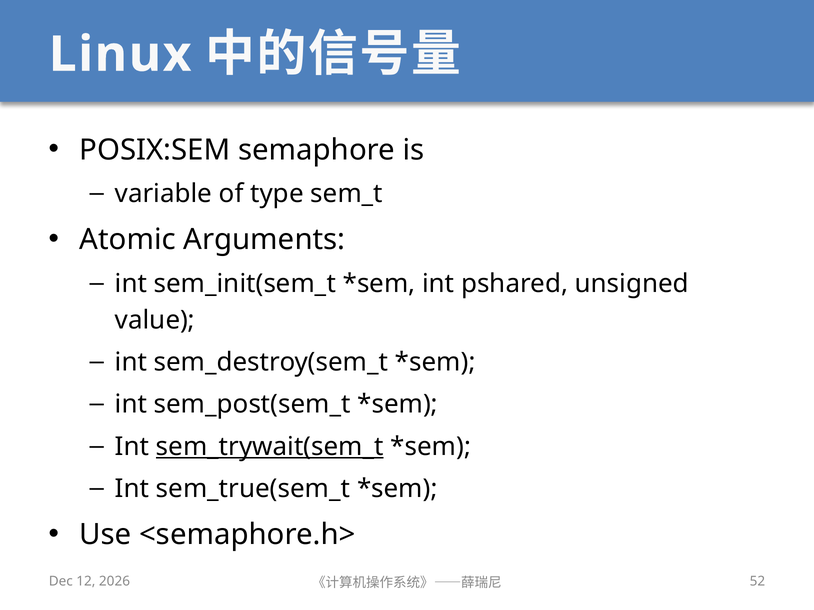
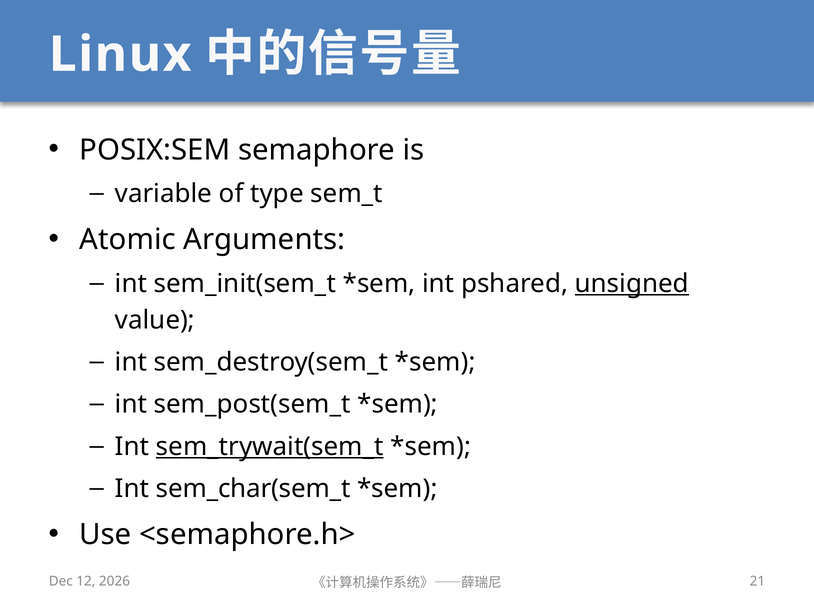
unsigned underline: none -> present (632, 284)
sem_true(sem_t: sem_true(sem_t -> sem_char(sem_t (253, 489)
52: 52 -> 21 (757, 582)
